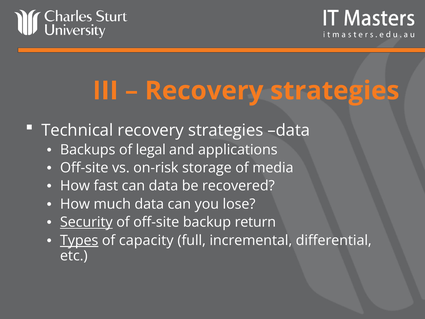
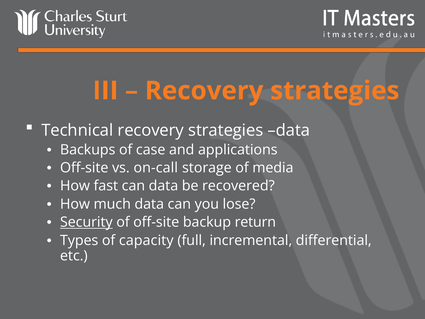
legal: legal -> case (151, 150)
on-risk: on-risk -> on-call (156, 168)
Types underline: present -> none (79, 240)
